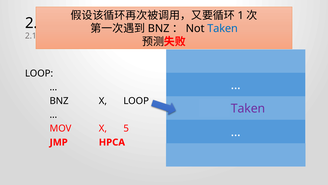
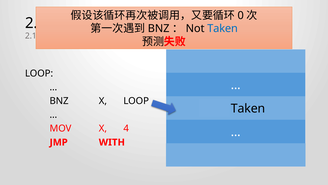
1: 1 -> 0 (241, 15)
Taken colour: purple -> black (248, 108)
5: 5 -> 4 (126, 128)
HPCA: HPCA -> WITH (112, 142)
